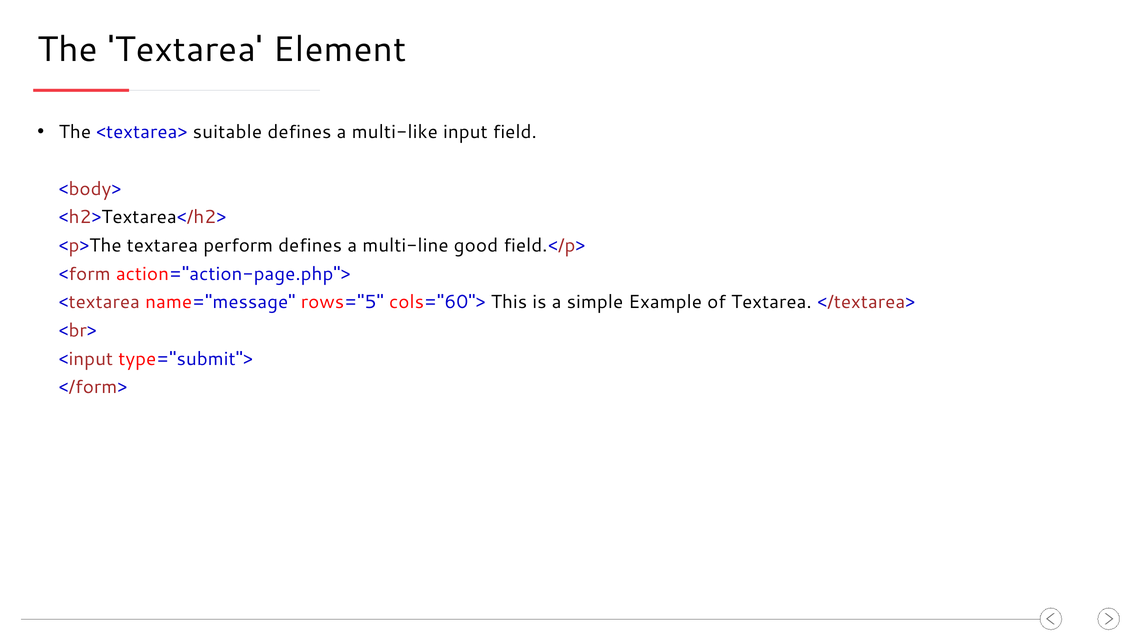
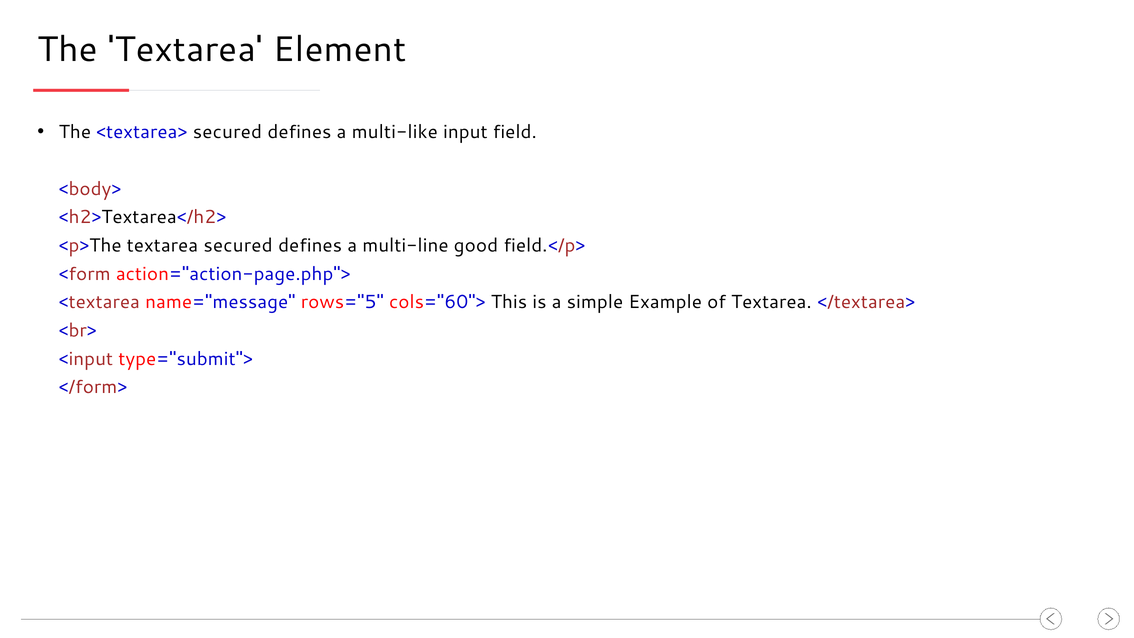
<textarea> suitable: suitable -> secured (227, 132)
textarea perform: perform -> secured (238, 245)
